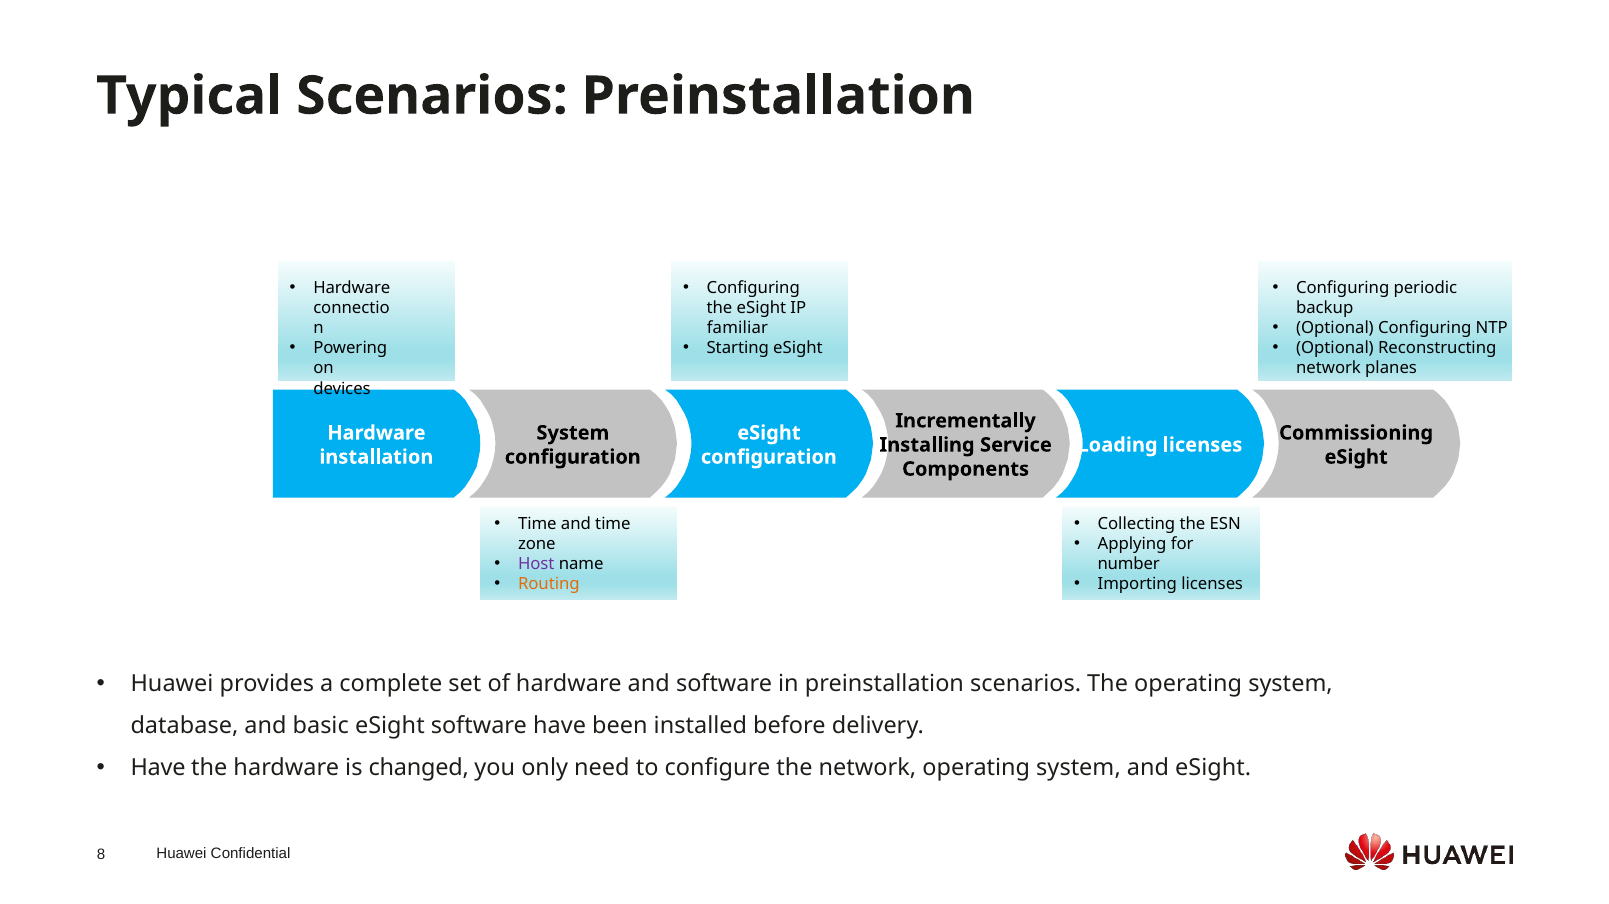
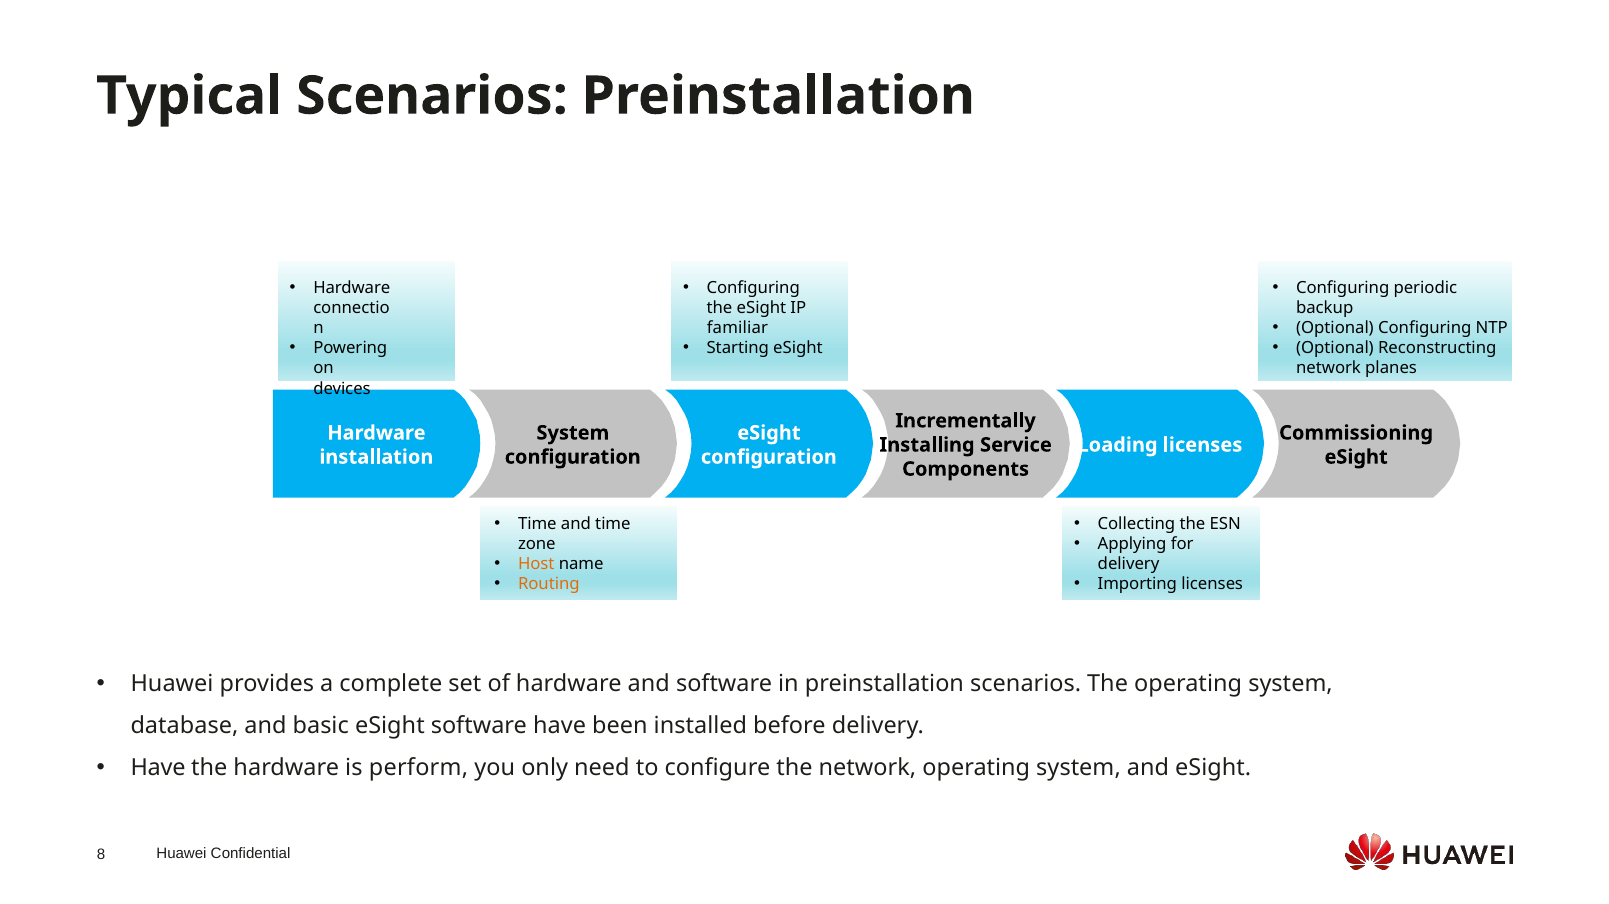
Host colour: purple -> orange (536, 564)
number: number -> delivery (1129, 564)
changed: changed -> perform (418, 769)
